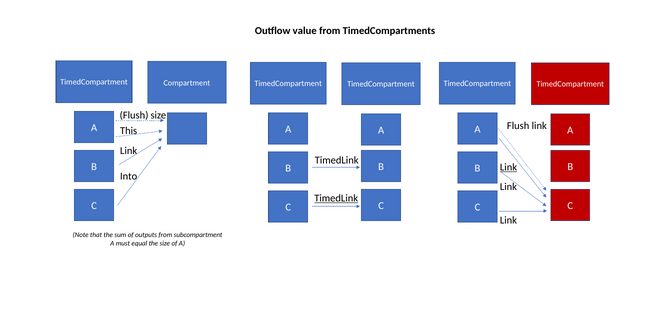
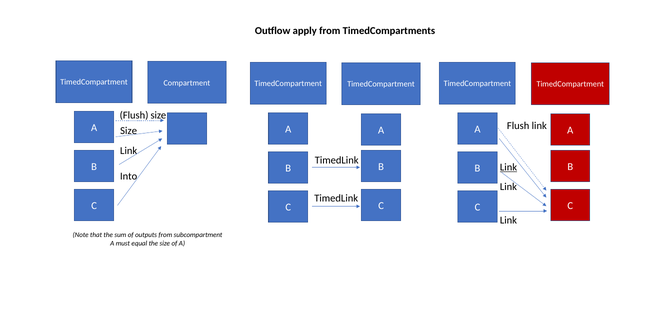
value: value -> apply (305, 31)
This: This -> Size (129, 131)
TimedLink underline: present -> none (336, 198)
